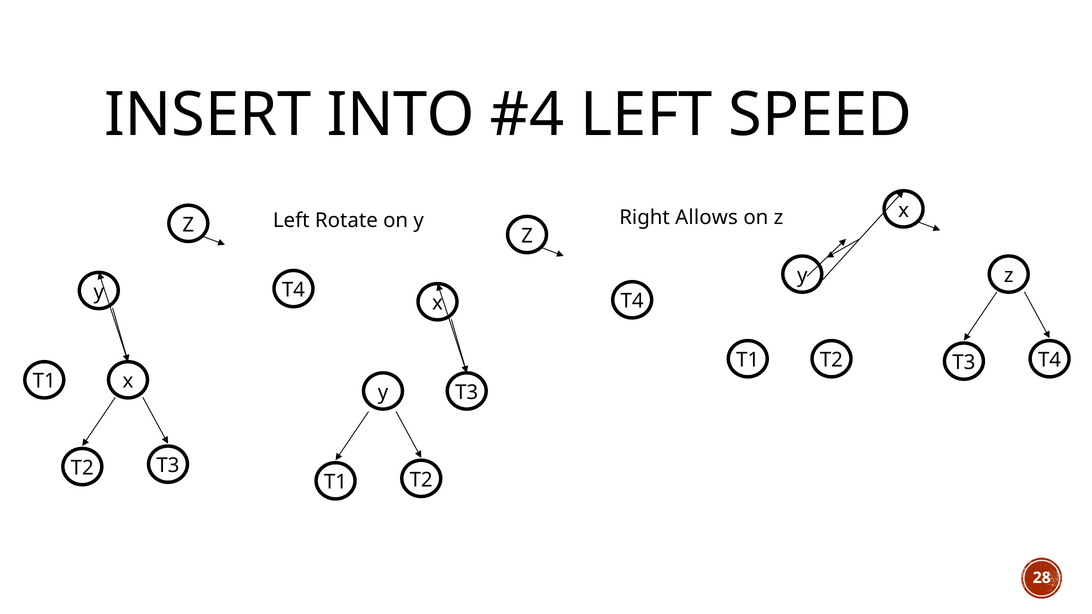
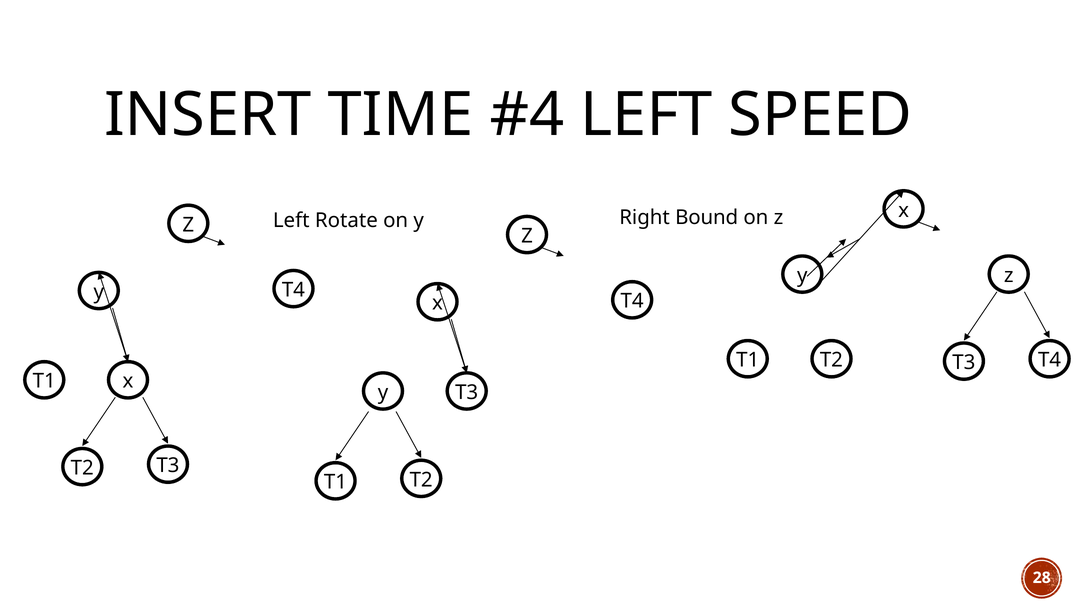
INTO: INTO -> TIME (400, 115)
Allows: Allows -> Bound (707, 218)
